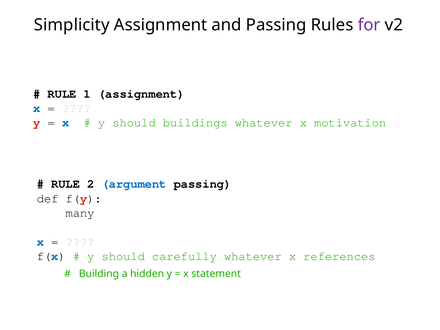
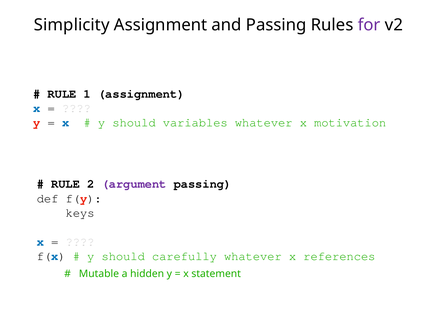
buildings: buildings -> variables (195, 123)
argument colour: blue -> purple (134, 184)
many: many -> keys (80, 213)
Building: Building -> Mutable (99, 274)
